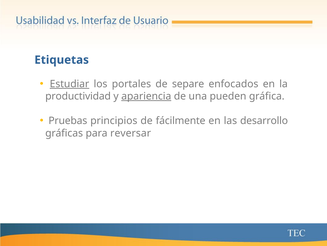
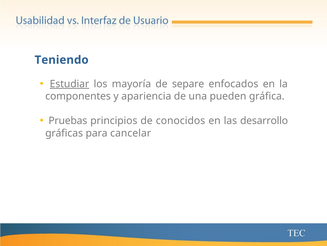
Etiquetas: Etiquetas -> Teniendo (62, 60)
portales: portales -> mayoría (131, 84)
productividad: productividad -> componentes (78, 96)
apariencia underline: present -> none (146, 96)
fácilmente: fácilmente -> conocidos (181, 120)
reversar: reversar -> cancelar (131, 133)
